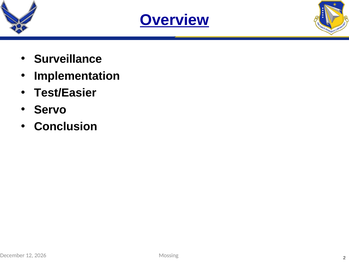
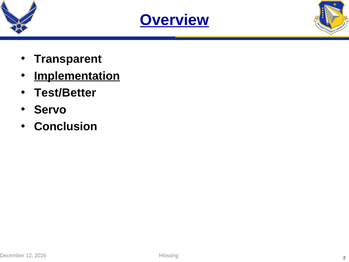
Surveillance: Surveillance -> Transparent (68, 59)
Implementation underline: none -> present (77, 76)
Test/Easier: Test/Easier -> Test/Better (65, 93)
